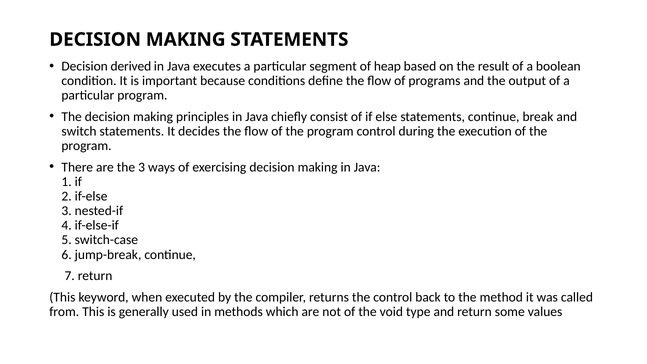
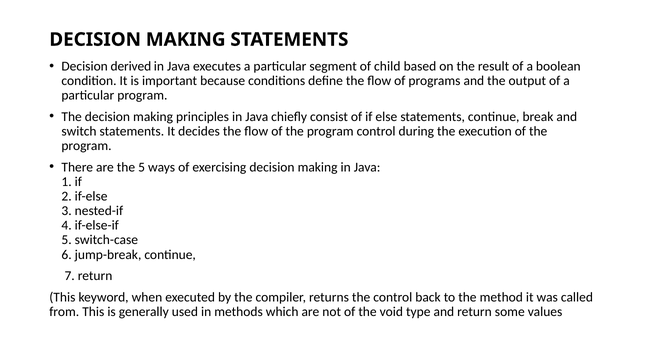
heap: heap -> child (387, 66)
the 3: 3 -> 5 (142, 167)
